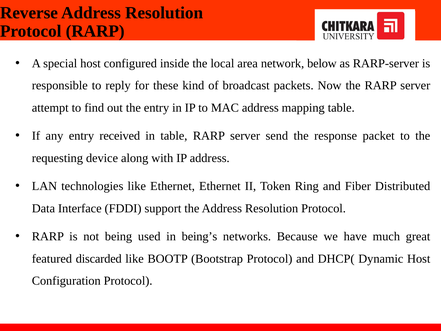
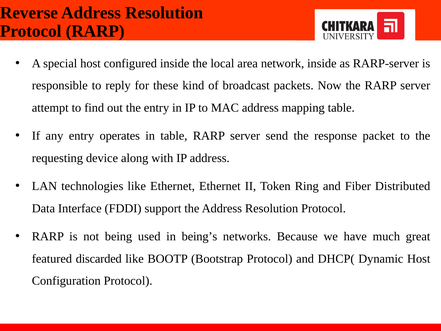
network below: below -> inside (322, 63)
received: received -> operates (120, 136)
